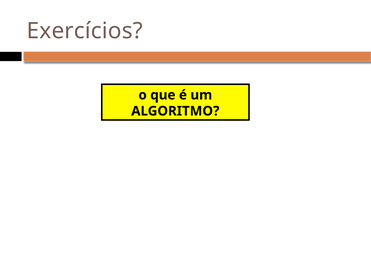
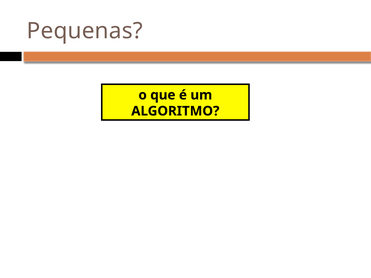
Exercícios: Exercícios -> Pequenas (85, 31)
